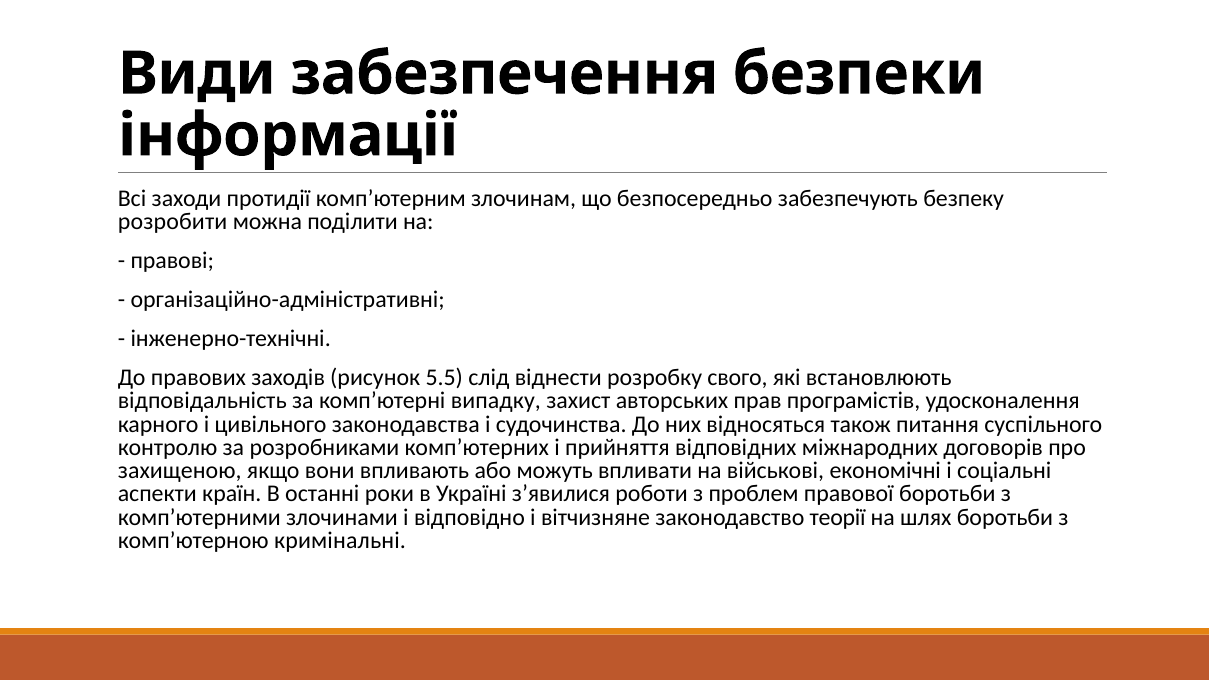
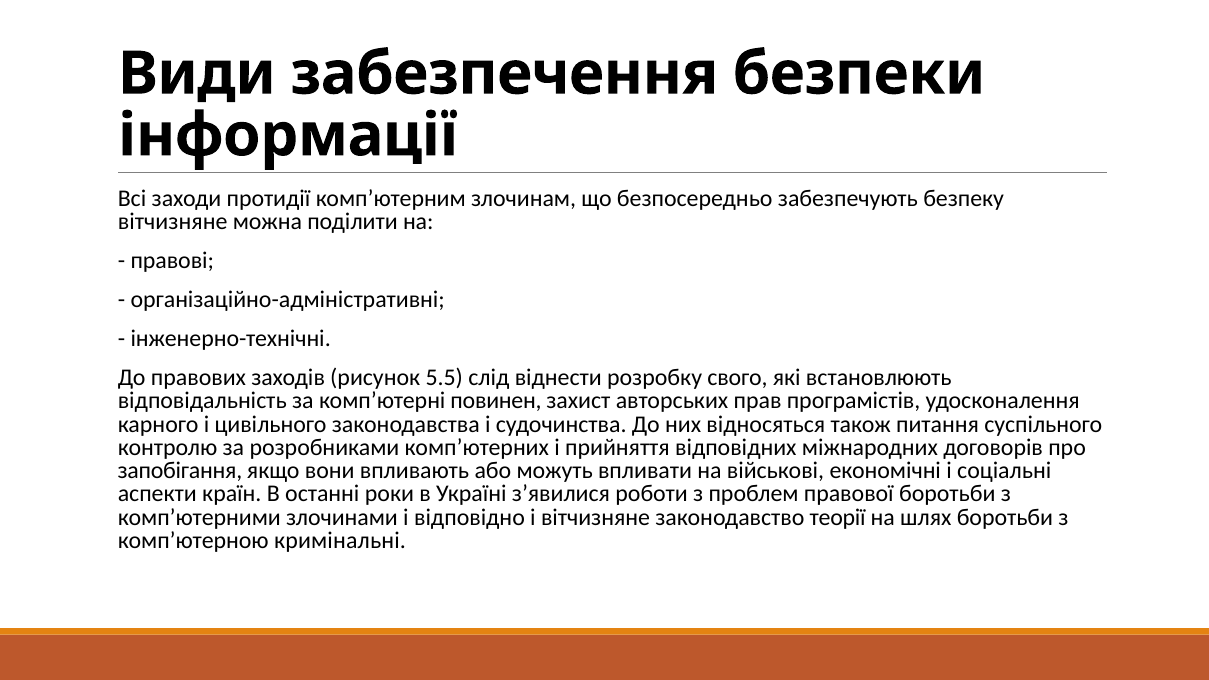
розробити: розробити -> вітчизняне (173, 222)
випадку: випадку -> повинен (496, 401)
захищеною: захищеною -> запобігання (180, 471)
